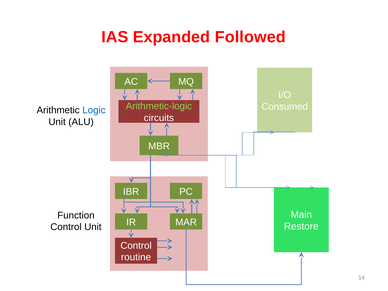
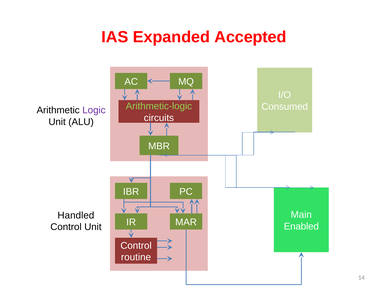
Followed: Followed -> Accepted (250, 37)
Logic colour: blue -> purple (94, 110)
Function: Function -> Handled (76, 215)
Restore: Restore -> Enabled (301, 226)
